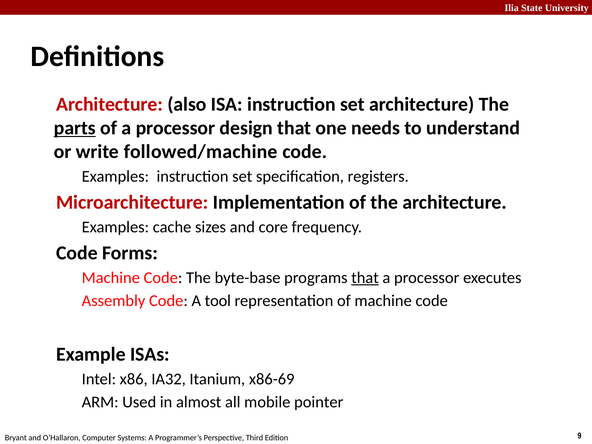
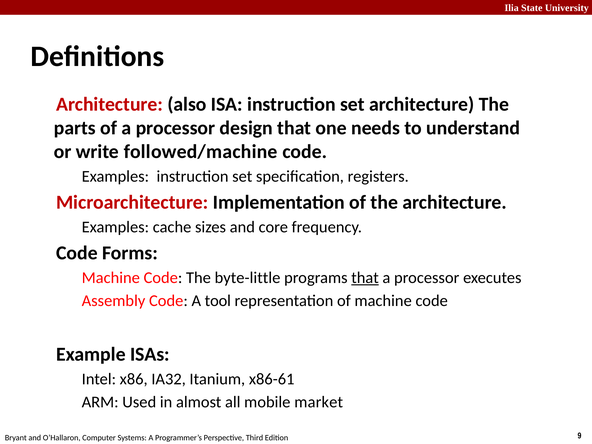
parts underline: present -> none (75, 128)
byte-base: byte-base -> byte-little (247, 278)
x86-69: x86-69 -> x86-61 (272, 379)
pointer: pointer -> market (319, 402)
